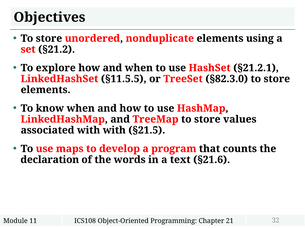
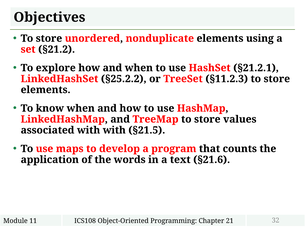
§11.5.5: §11.5.5 -> §25.2.2 (124, 79)
§82.3.0: §82.3.0 -> §11.2.3 (227, 79)
declaration: declaration -> application (50, 160)
